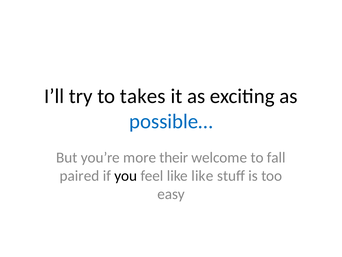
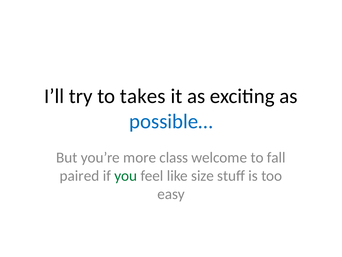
their: their -> class (174, 157)
you colour: black -> green (126, 175)
like like: like -> size (203, 175)
